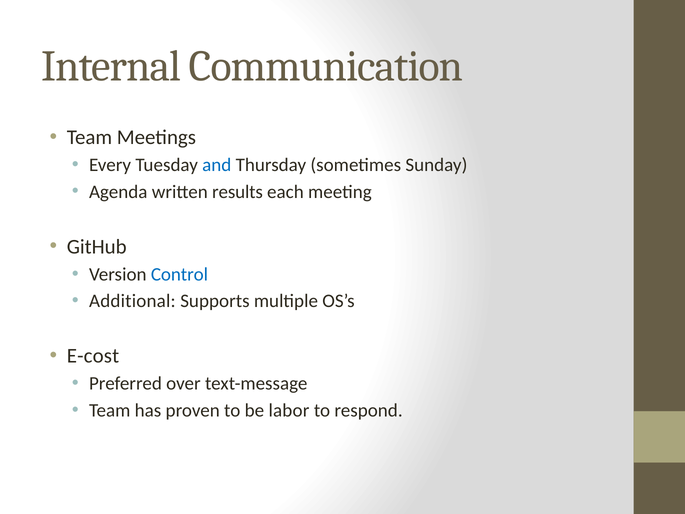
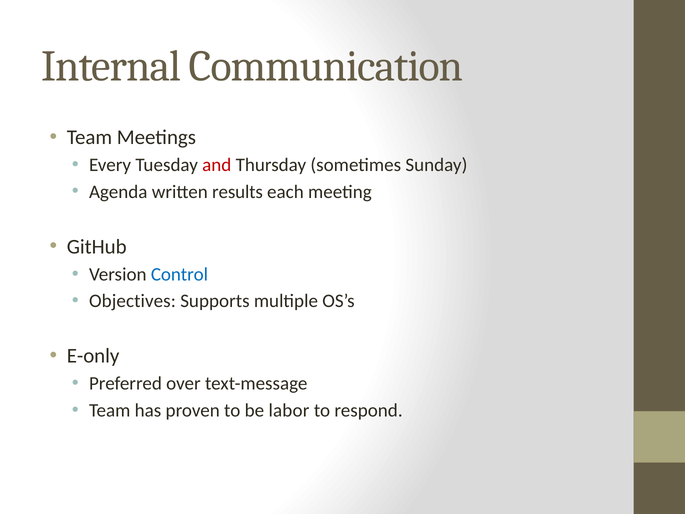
and colour: blue -> red (217, 165)
Additional: Additional -> Objectives (132, 301)
E-cost: E-cost -> E-only (93, 356)
